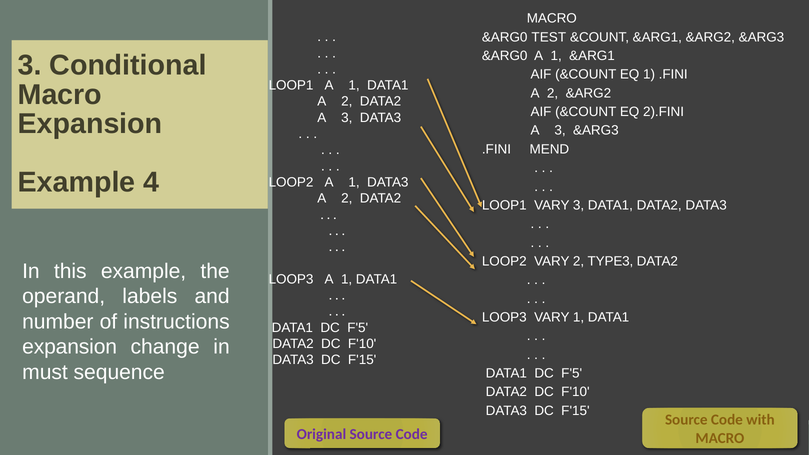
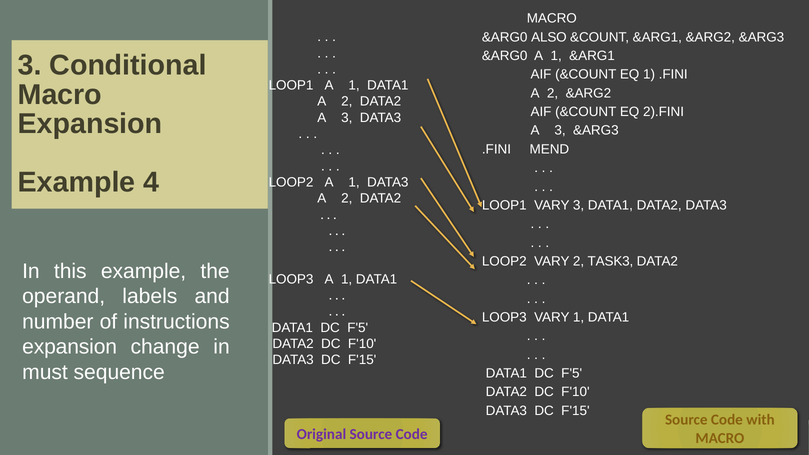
TEST: TEST -> ALSO (549, 37)
TYPE3: TYPE3 -> TASK3 (610, 261)
